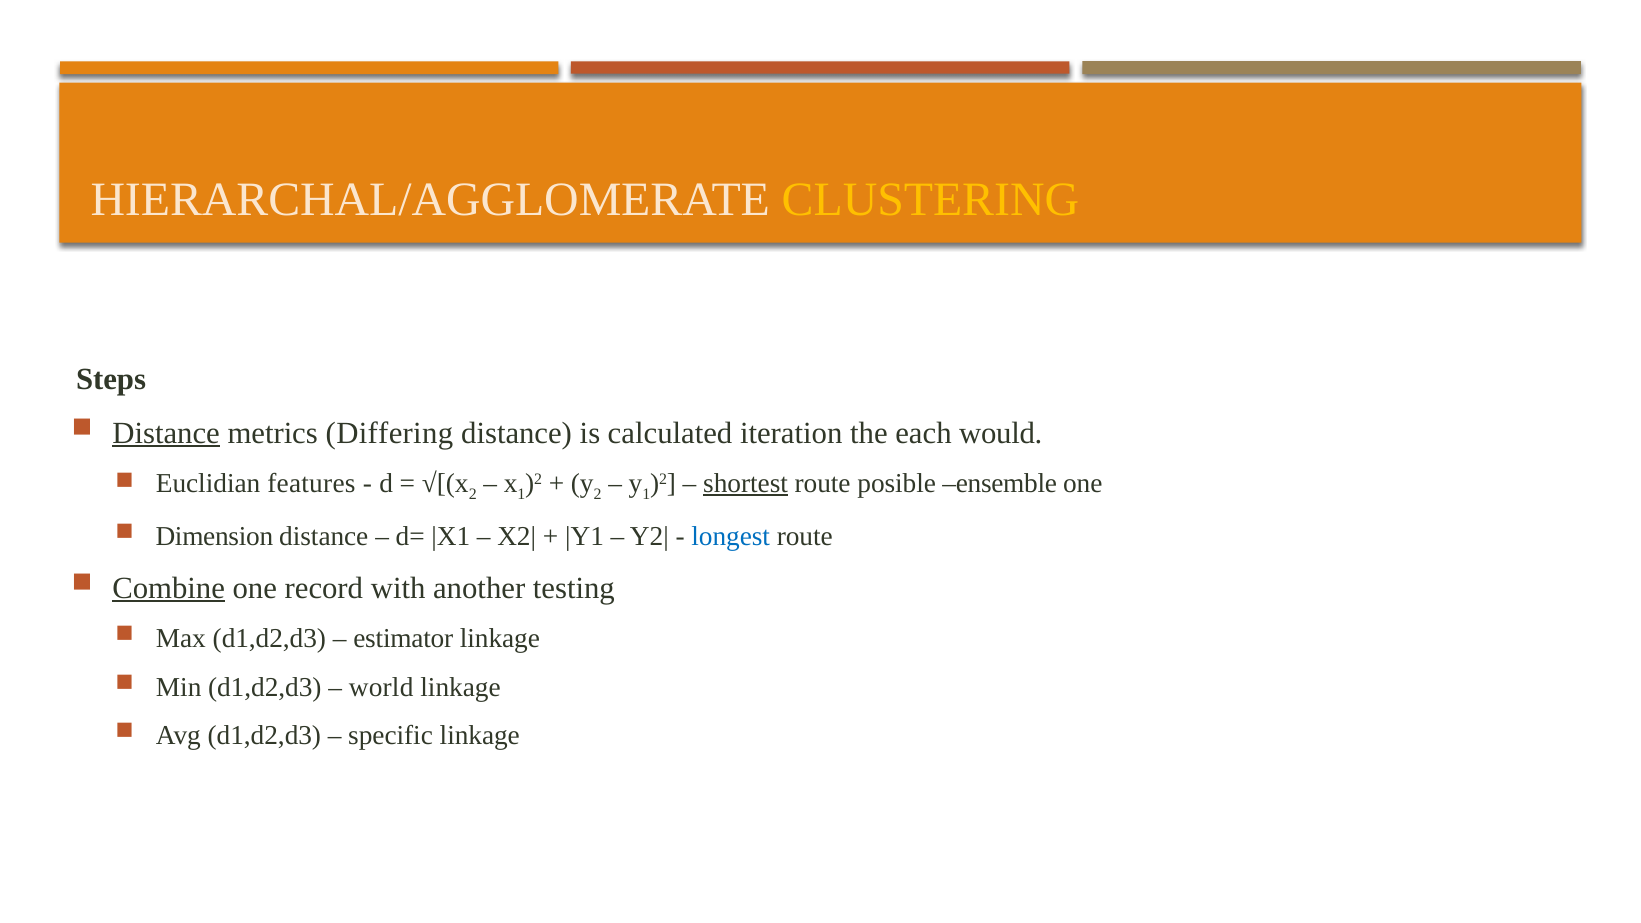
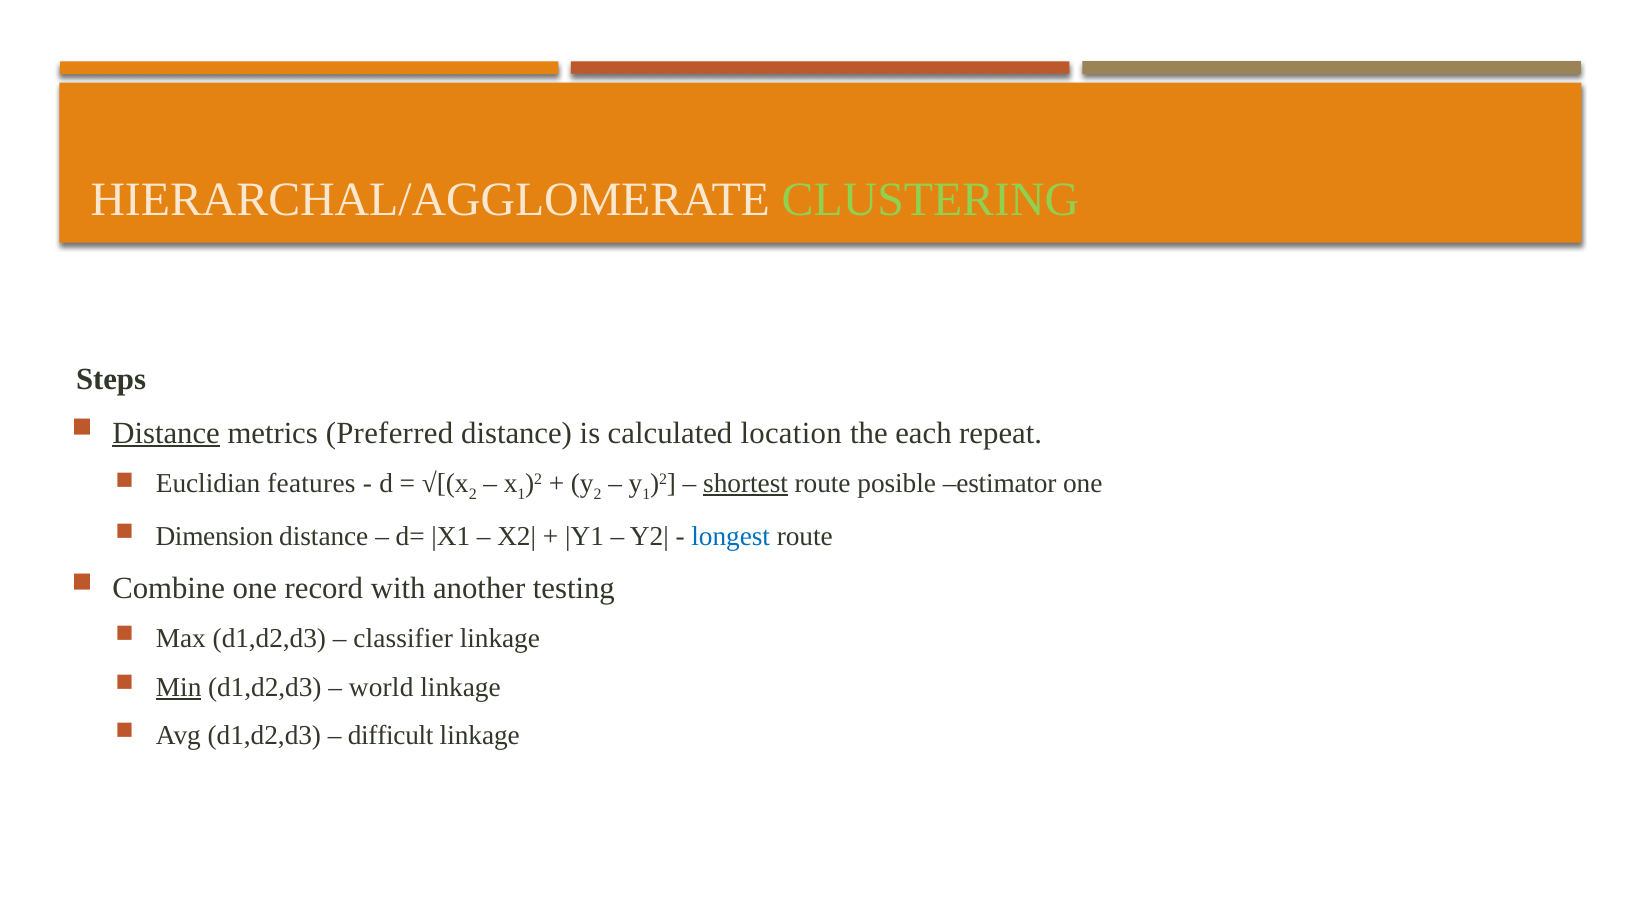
CLUSTERING colour: yellow -> light green (930, 199)
Differing: Differing -> Preferred (389, 433)
iteration: iteration -> location (791, 433)
would: would -> repeat (1001, 433)
ensemble: ensemble -> estimator (1000, 484)
Combine underline: present -> none (169, 588)
estimator: estimator -> classifier (403, 639)
Min underline: none -> present (179, 687)
specific: specific -> difficult (391, 736)
